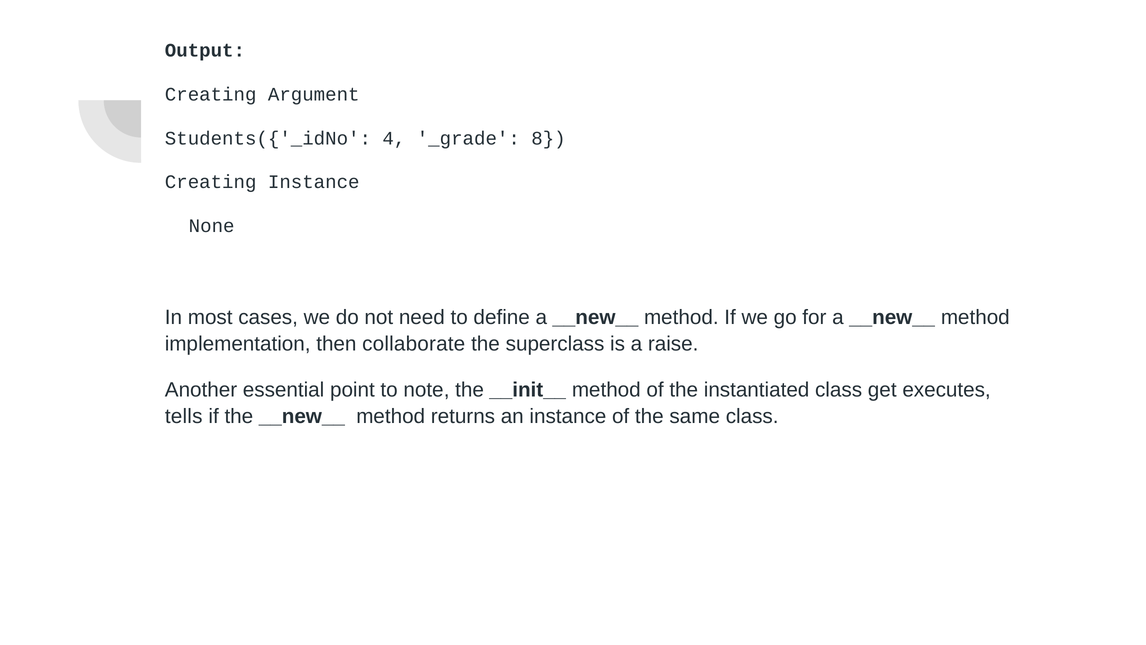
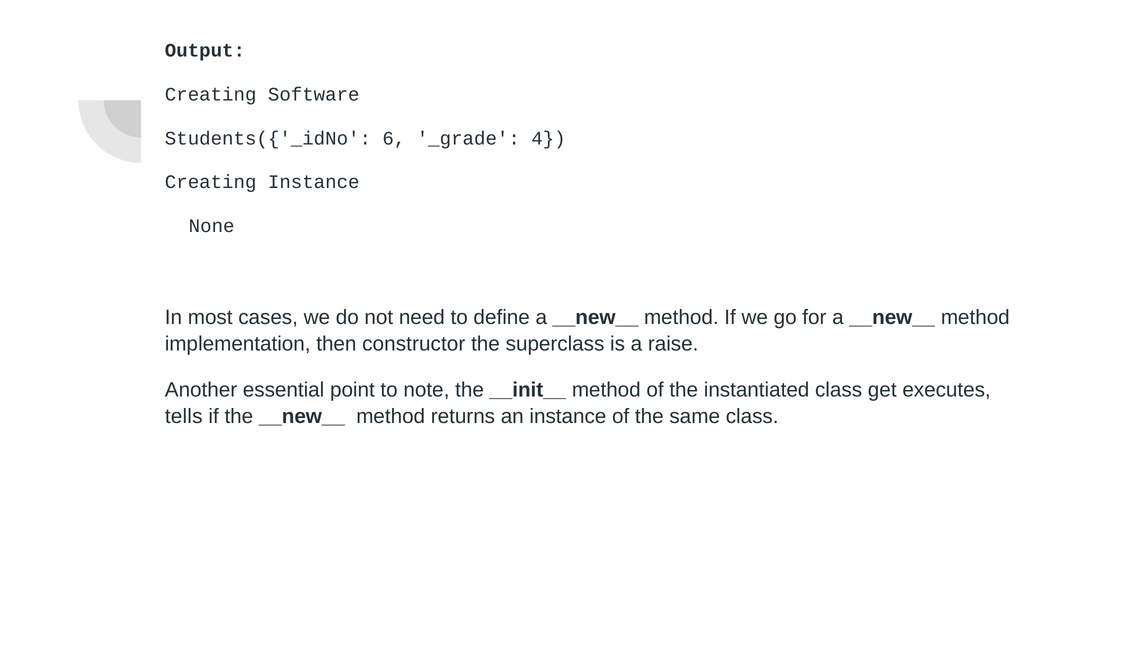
Argument: Argument -> Software (314, 94)
4: 4 -> 6 (394, 138)
8: 8 -> 4 (548, 138)
collaborate: collaborate -> constructor (414, 344)
